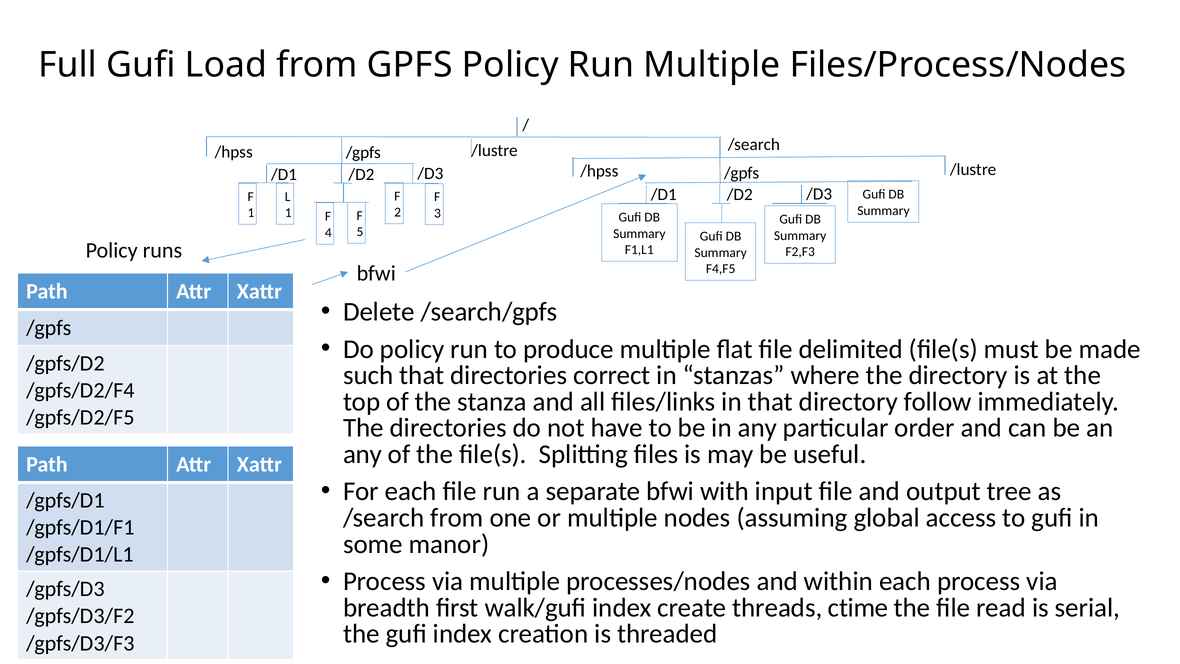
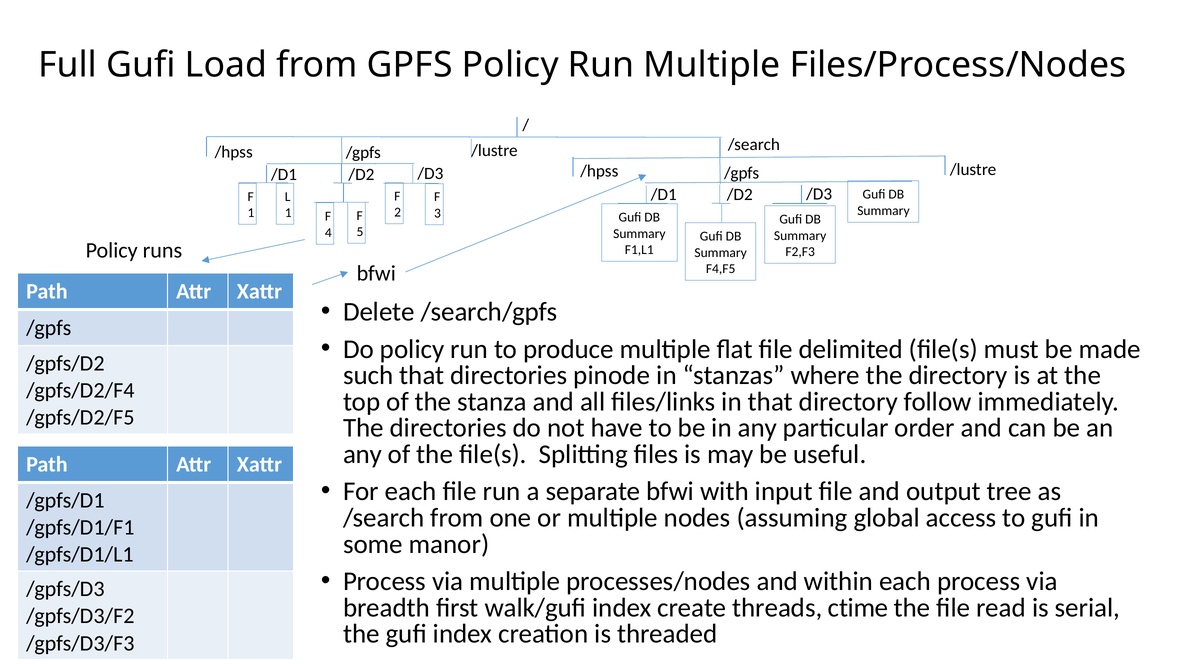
correct: correct -> pinode (612, 375)
